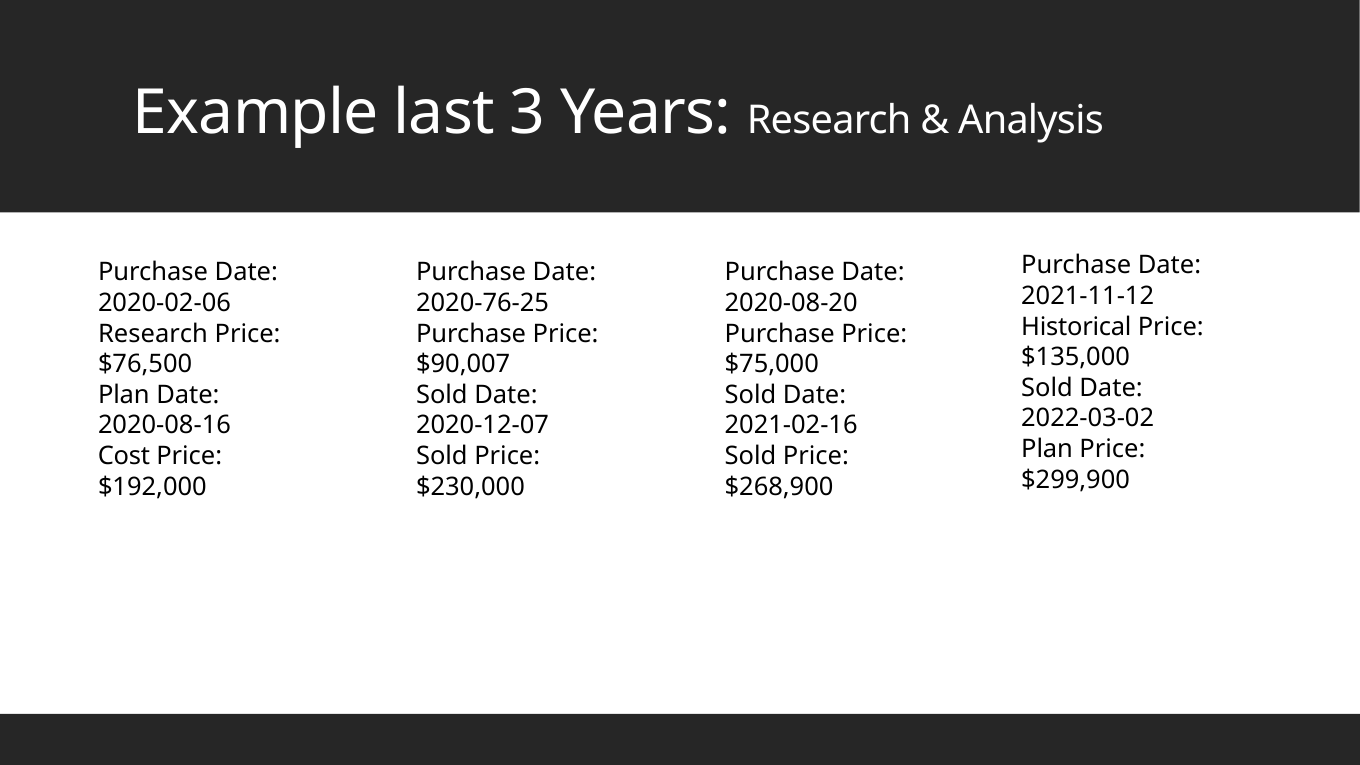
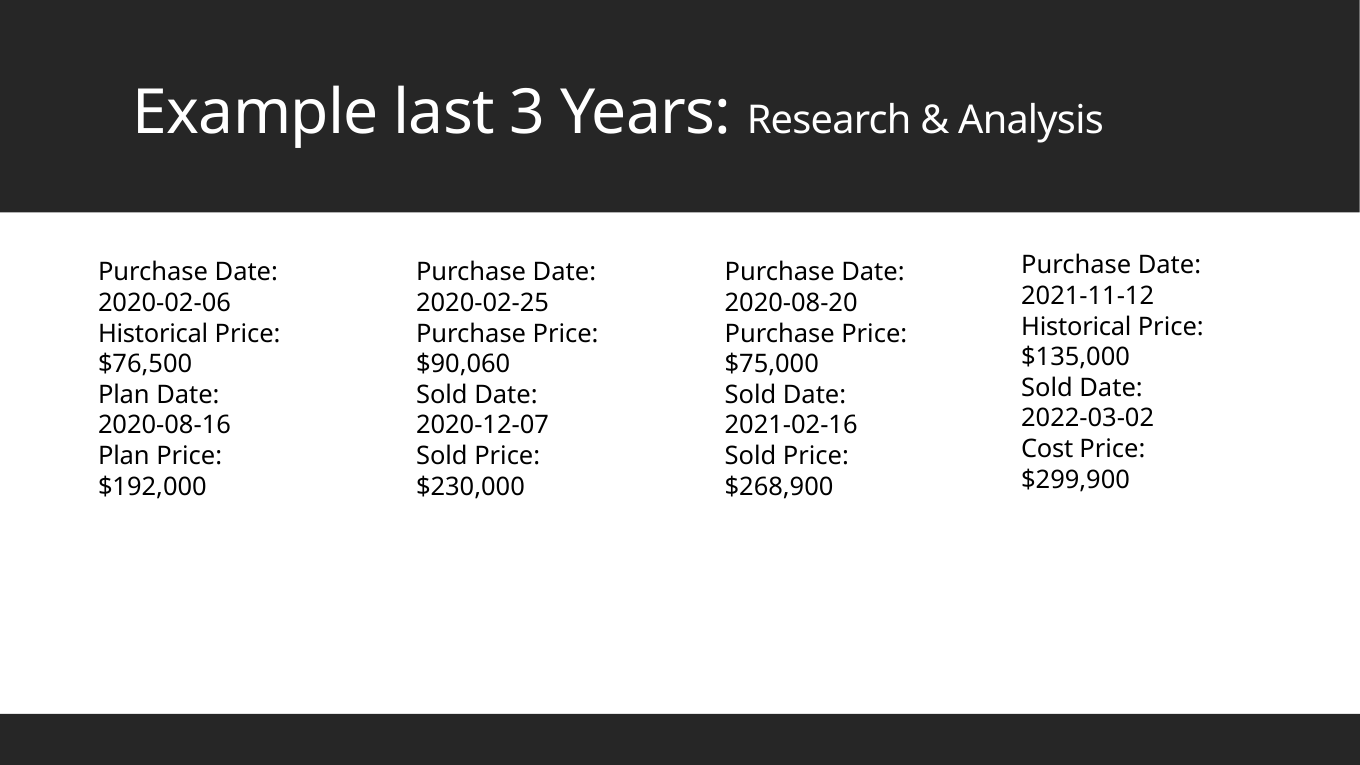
2020-76-25: 2020-76-25 -> 2020-02-25 (483, 303)
Research: Research -> Historical (153, 334)
$90,007: $90,007 -> $90,060 (463, 364)
Plan: Plan -> Cost (1047, 449)
Cost: Cost -> Plan (124, 456)
